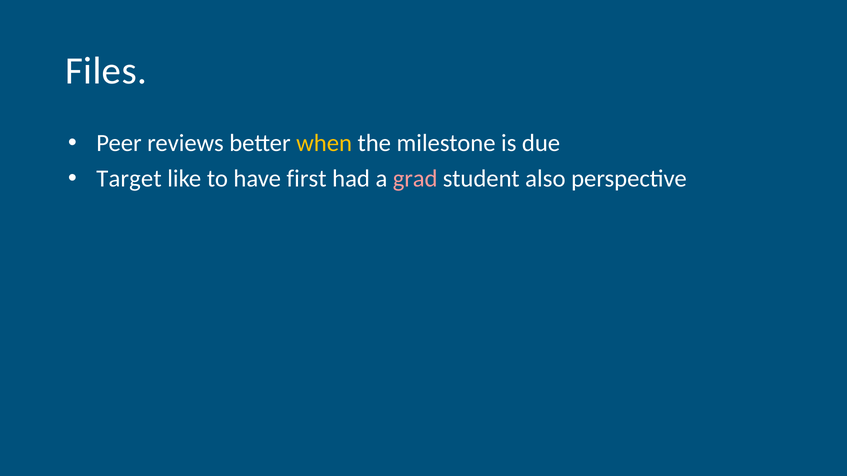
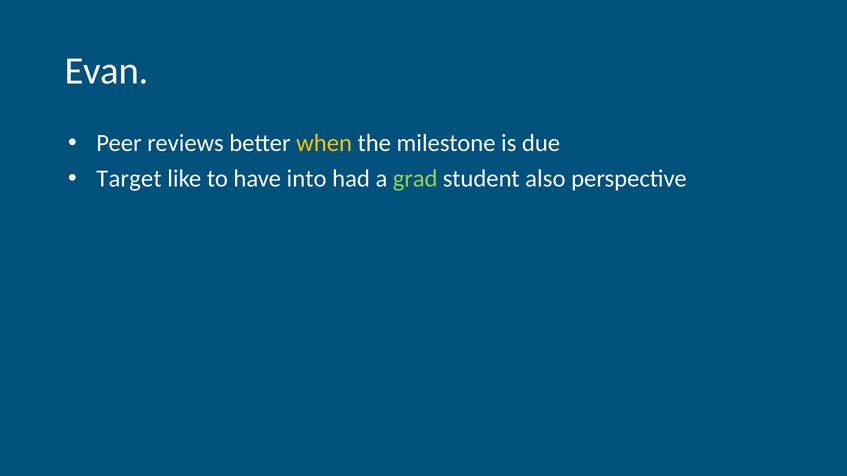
Files: Files -> Evan (106, 71)
first: first -> into (307, 179)
grad colour: pink -> light green (415, 179)
